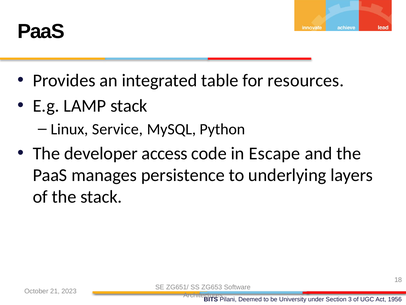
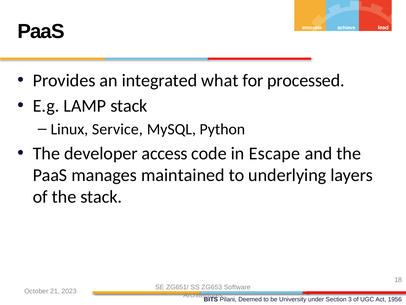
table: table -> what (220, 80)
resources: resources -> processed (306, 80)
persistence: persistence -> maintained (183, 175)
